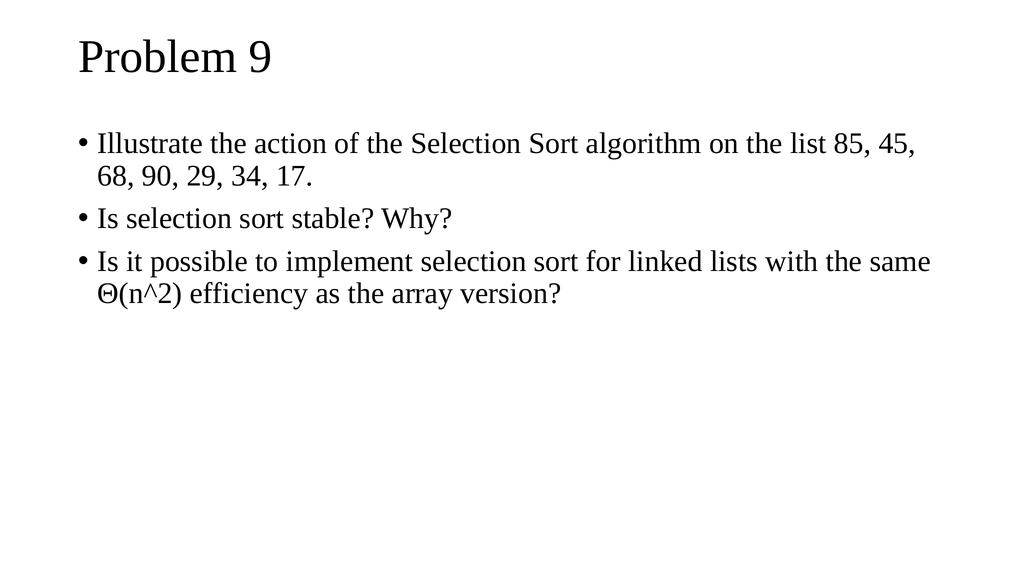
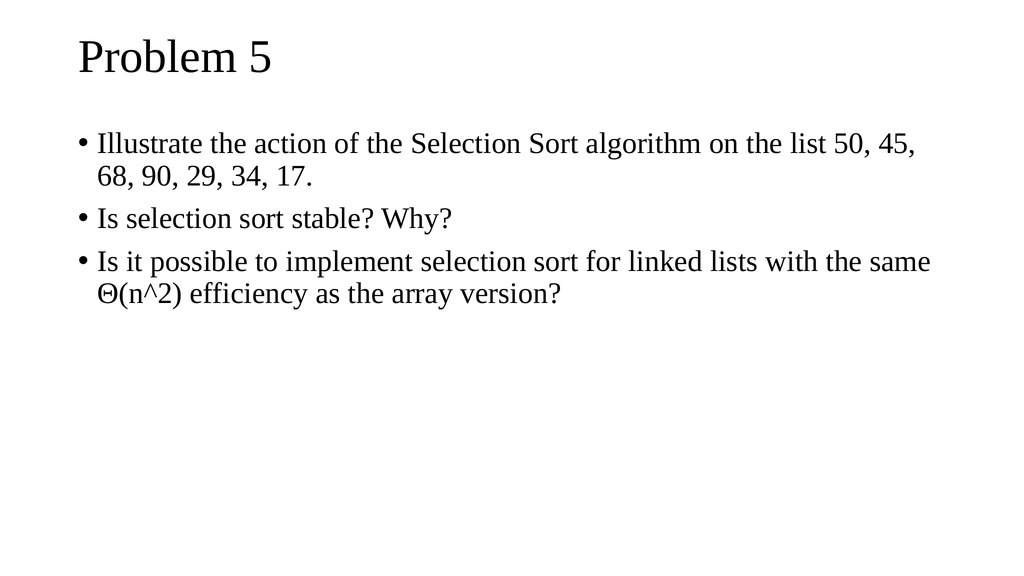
9: 9 -> 5 (260, 57)
85: 85 -> 50 (853, 143)
